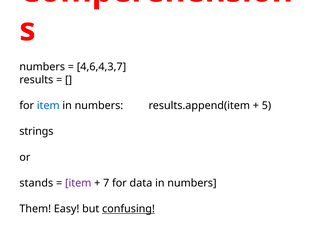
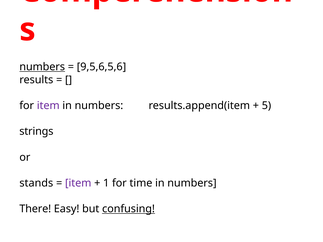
numbers underline: none -> present (42, 67)
4,6,4,3,7: 4,6,4,3,7 -> 9,5,6,5,6 (101, 67)
item colour: blue -> purple (48, 106)
7: 7 -> 1 (106, 183)
data: data -> time (141, 183)
Them: Them -> There (35, 209)
